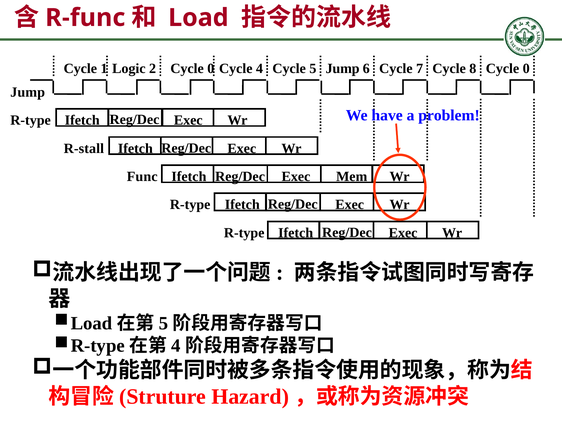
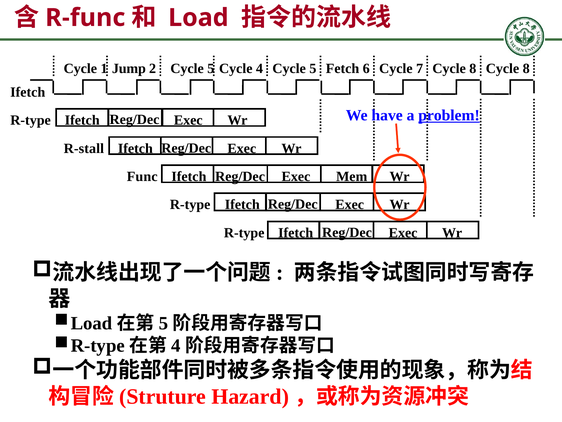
Logic: Logic -> Jump (129, 69)
2 Cycle 0: 0 -> 5 (211, 69)
5 Jump: Jump -> Fetch (343, 69)
8 Cycle 0: 0 -> 8 (526, 69)
Jump: Jump -> Ifetch (28, 92)
problem underline: none -> present (449, 115)
